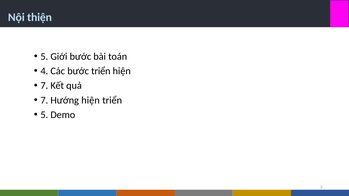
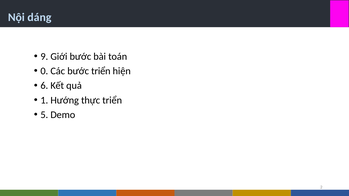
thiện: thiện -> dáng (39, 17)
5: 5 -> 9 (44, 57)
4: 4 -> 0 (44, 71)
7: 7 -> 6 (44, 86)
7: 7 -> 1 (44, 100)
Hướng hiện: hiện -> thực (91, 100)
